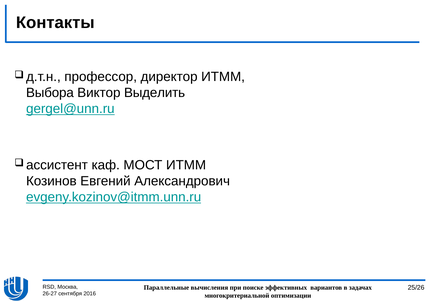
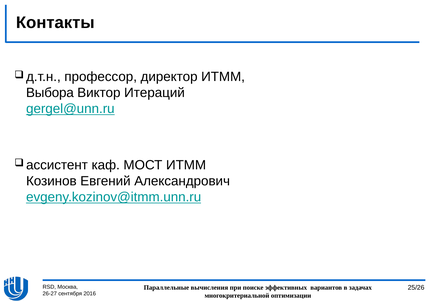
Выделить: Выделить -> Итераций (154, 93)
